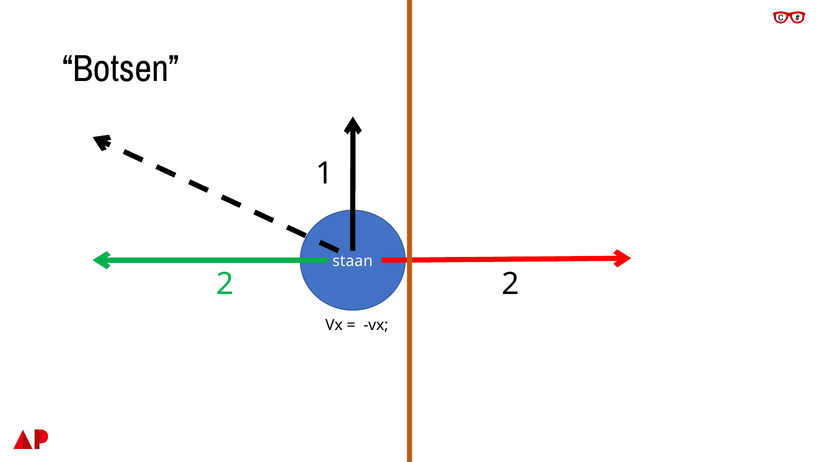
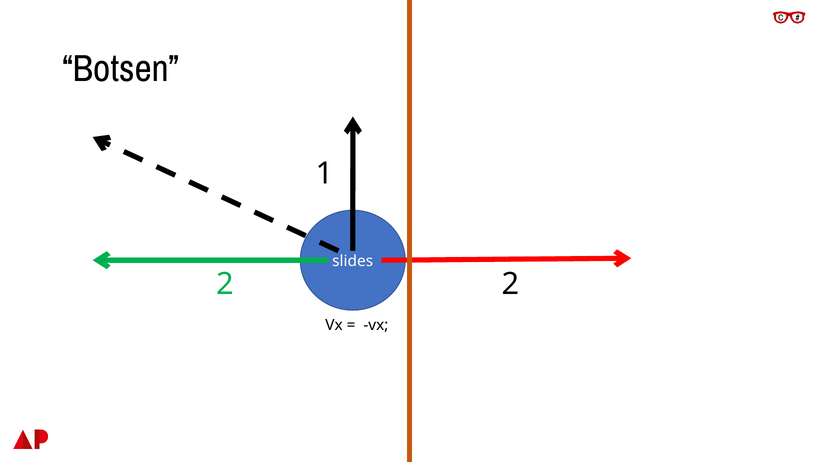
staan: staan -> slides (353, 261)
